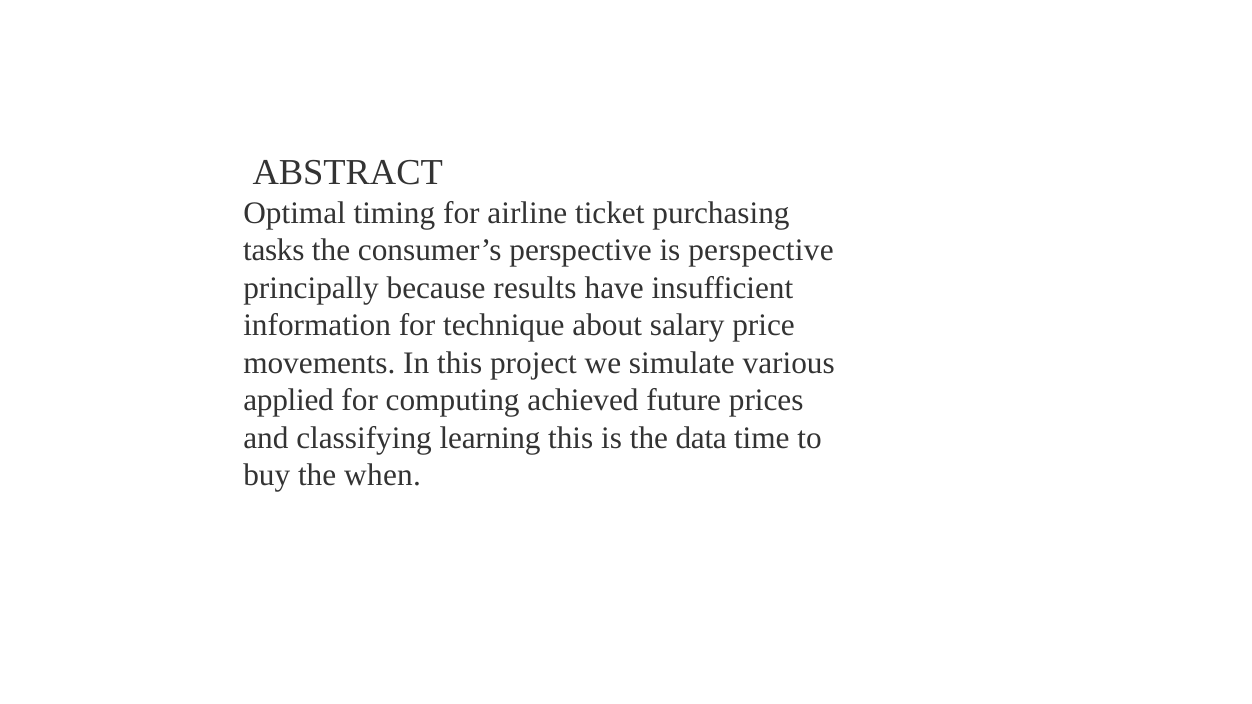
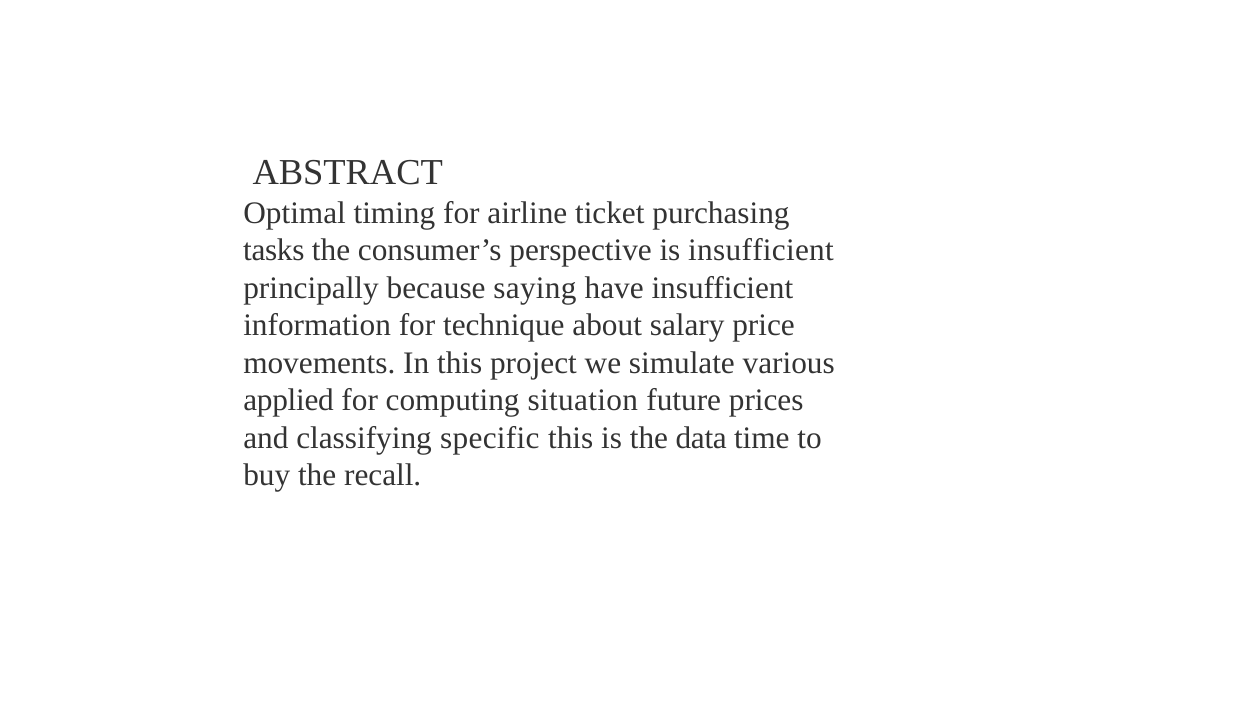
is perspective: perspective -> insufficient (761, 250)
results: results -> saying (535, 288)
achieved: achieved -> situation (583, 401)
learning: learning -> specific (490, 438)
when: when -> recall (383, 476)
